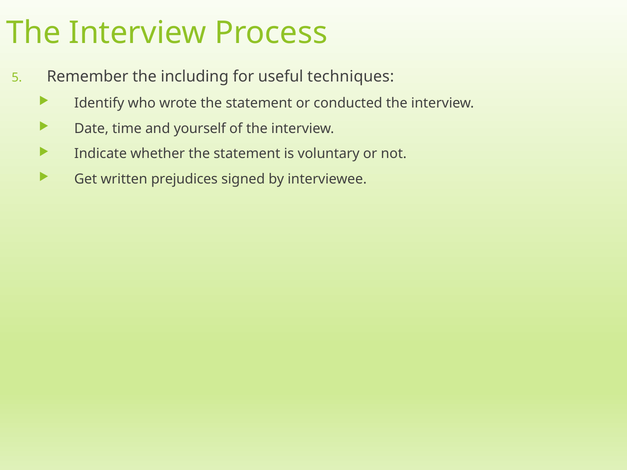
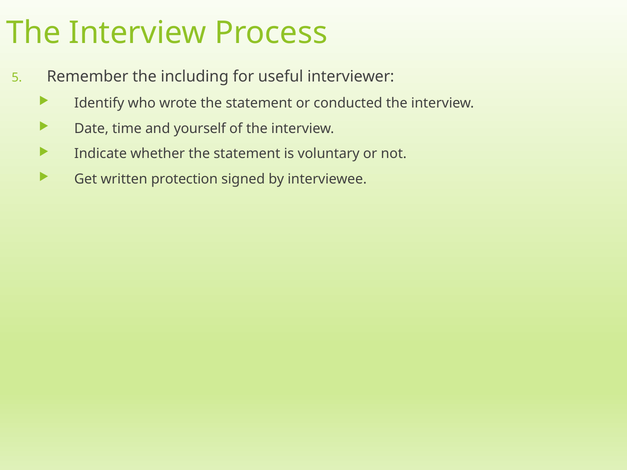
techniques: techniques -> interviewer (351, 77)
prejudices: prejudices -> protection (184, 179)
